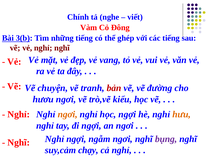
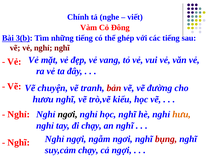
hươu ngơi: ngơi -> nghĩ (66, 99)
ngơi colour: orange -> black (68, 114)
học ngợi: ngợi -> nghĩ (127, 114)
đi ngợi: ngợi -> chạy (91, 125)
an ngơi: ngơi -> nghĩ (125, 125)
bụng colour: purple -> red (166, 139)
cả nghỉ: nghỉ -> ngợi (122, 150)
